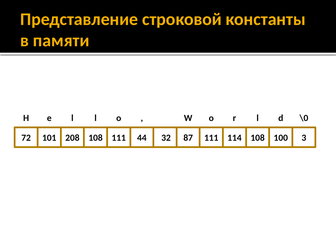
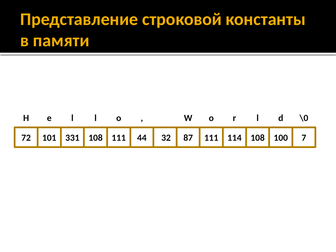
208: 208 -> 331 (72, 138)
3: 3 -> 7 (304, 138)
